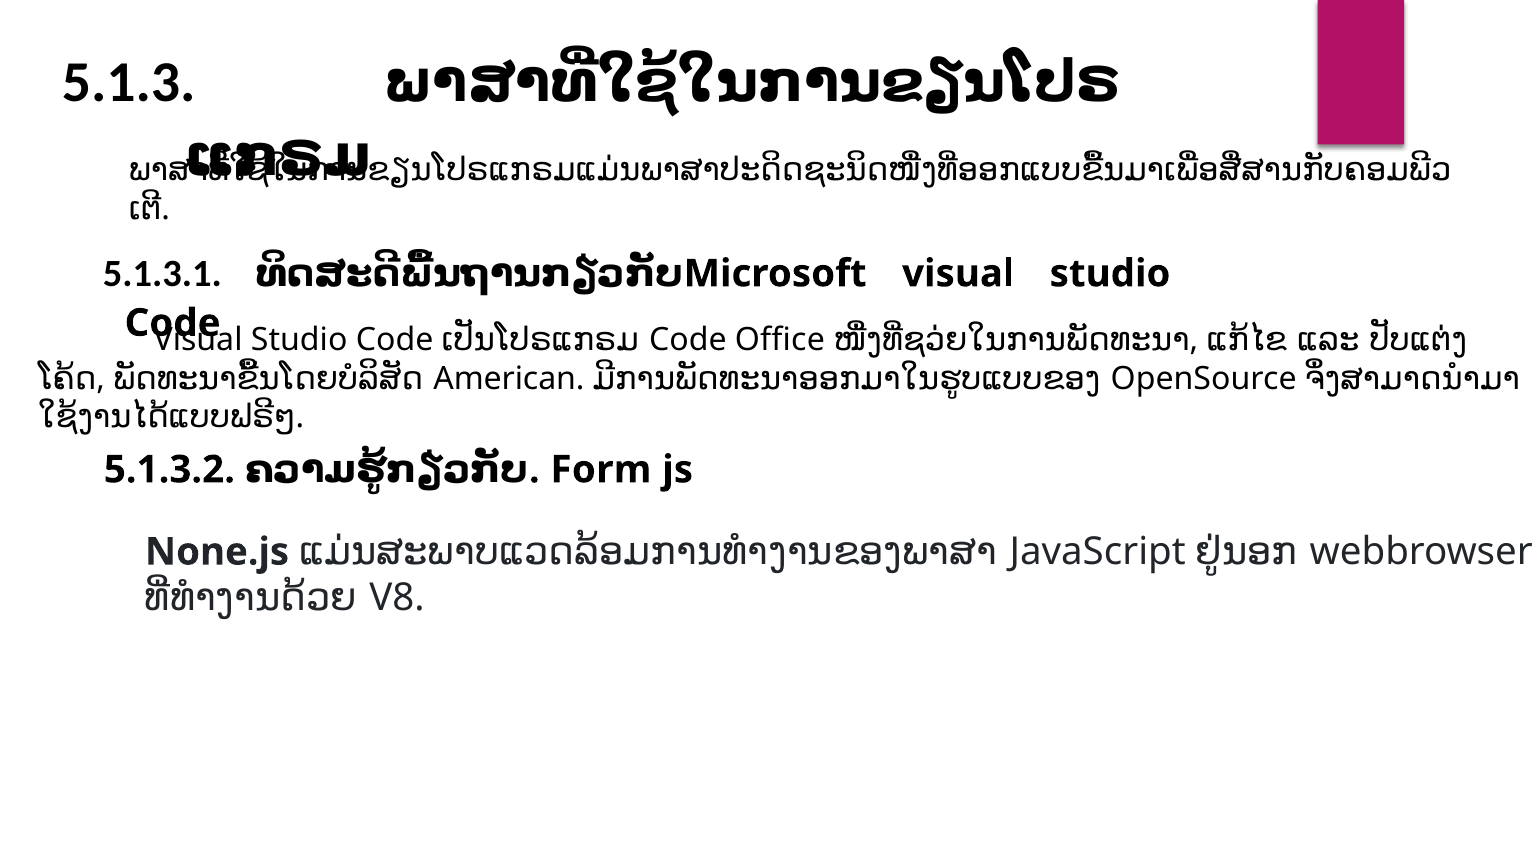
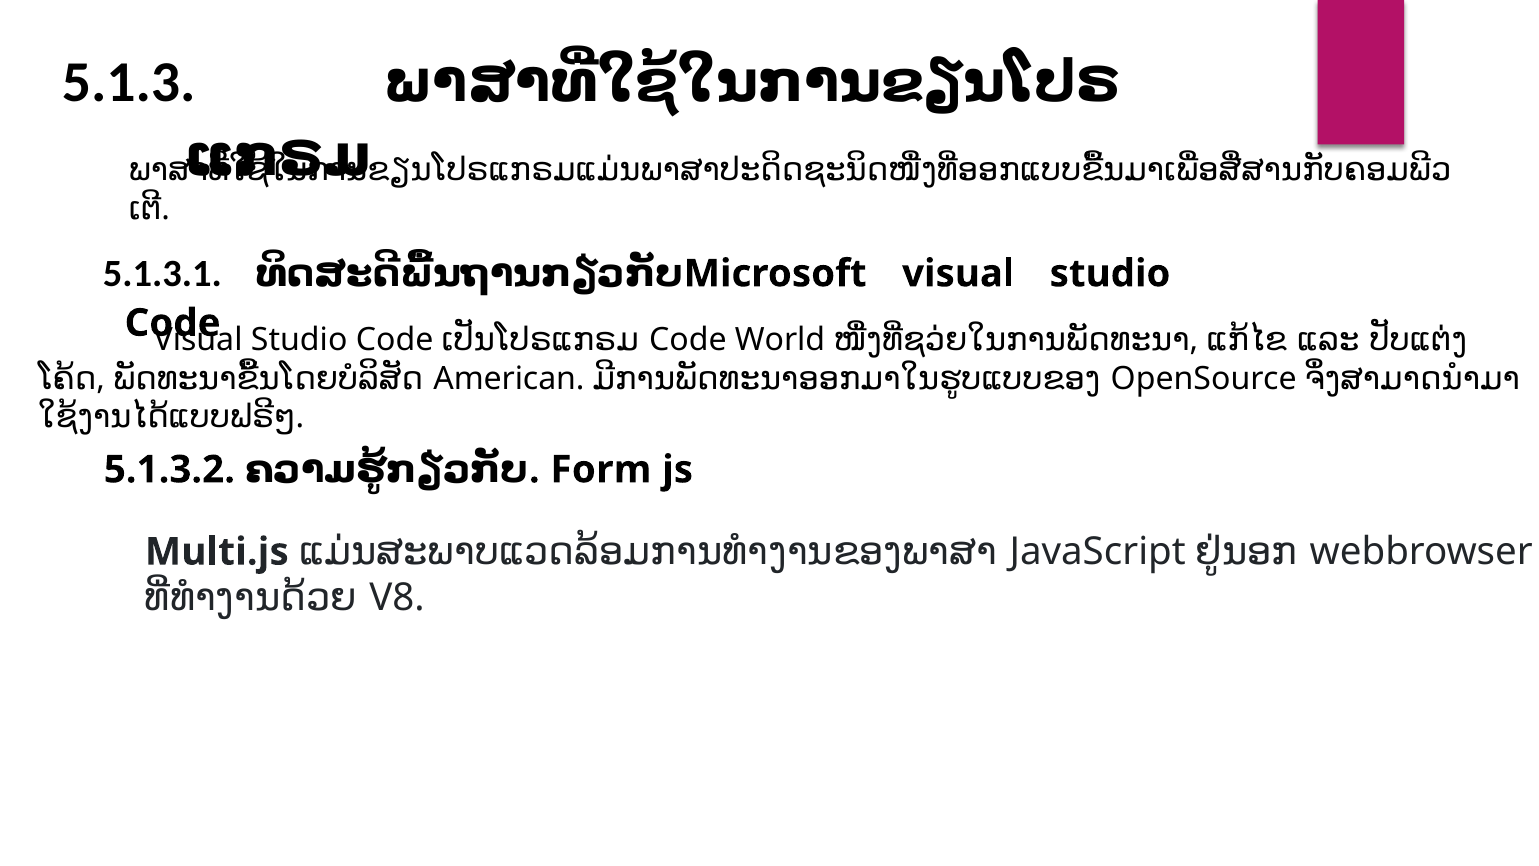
Office: Office -> World (780, 340)
None.js: None.js -> Multi.js (217, 552)
